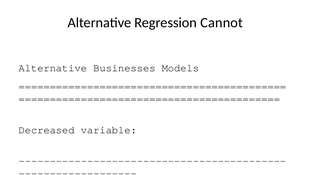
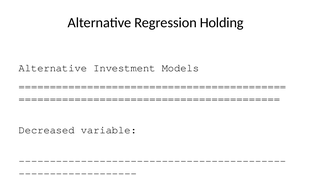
Regression Cannot: Cannot -> Holding (222, 23)
Alternative Businesses: Businesses -> Investment (124, 68)
